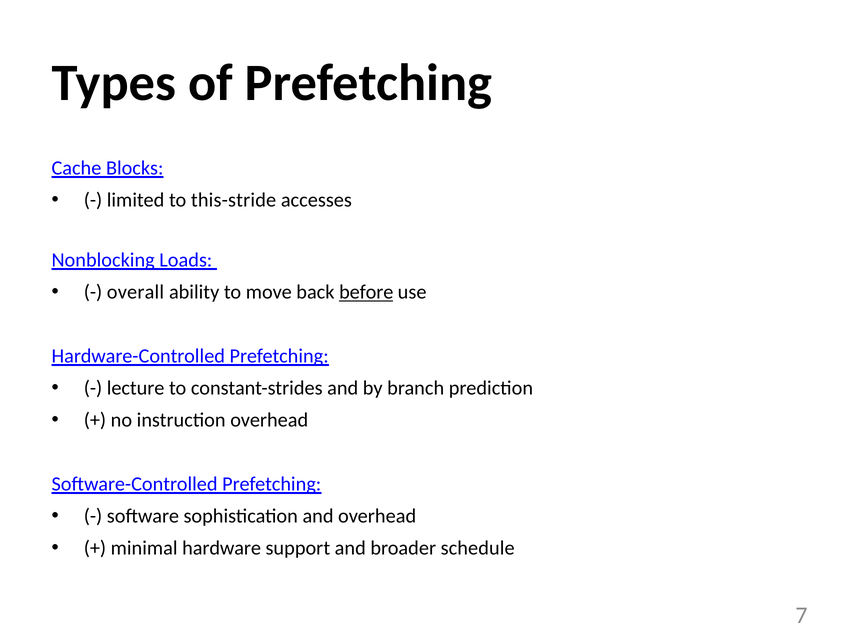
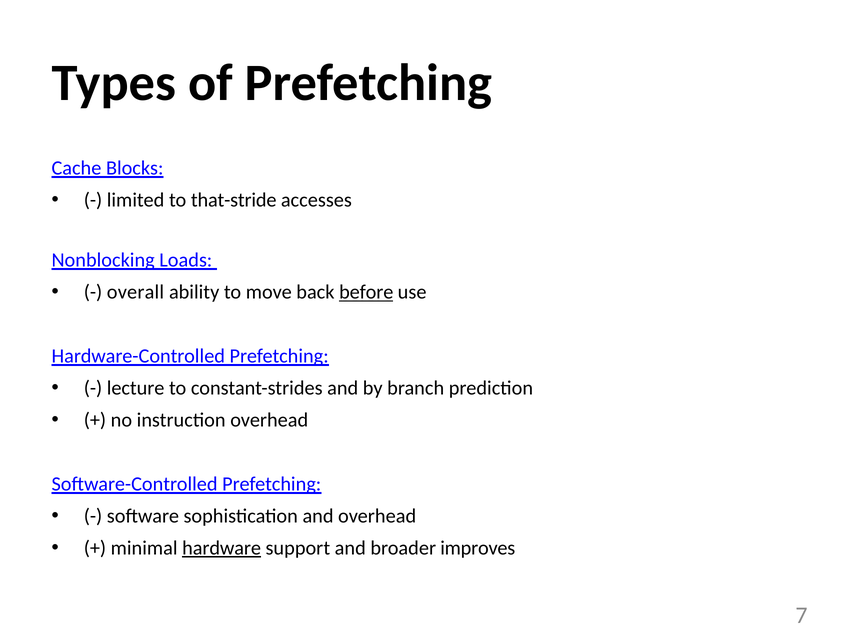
this-stride: this-stride -> that-stride (234, 200)
hardware underline: none -> present (222, 548)
schedule: schedule -> improves (478, 548)
